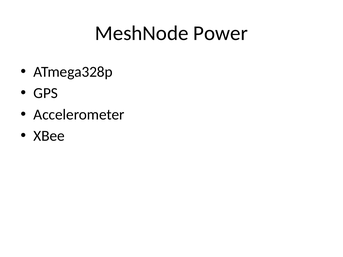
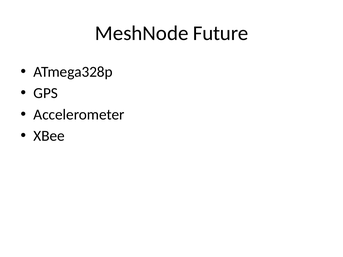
Power: Power -> Future (221, 33)
